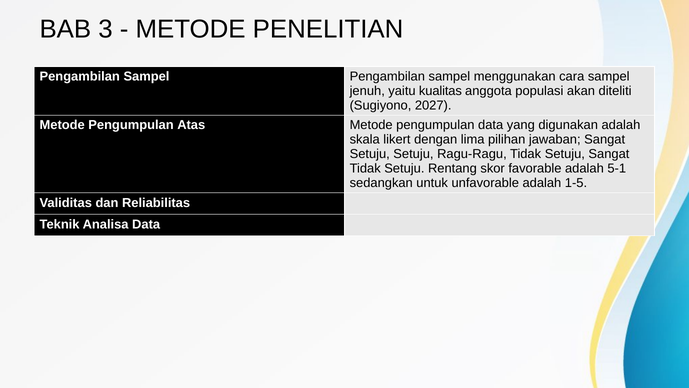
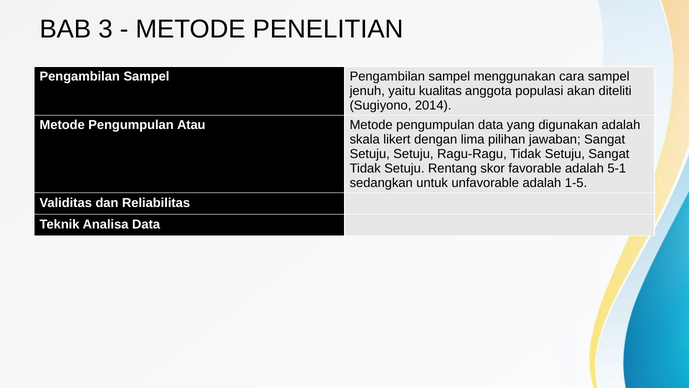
2027: 2027 -> 2014 (433, 105)
Atas: Atas -> Atau (191, 125)
